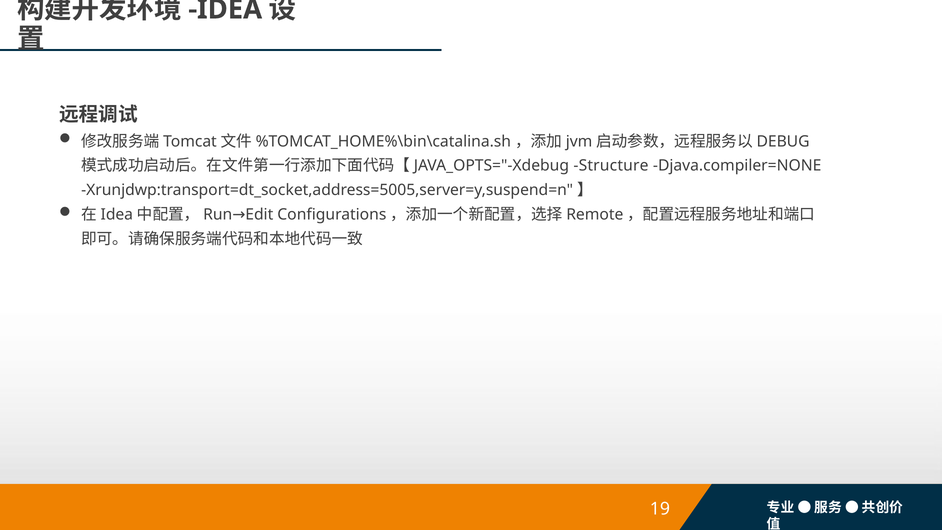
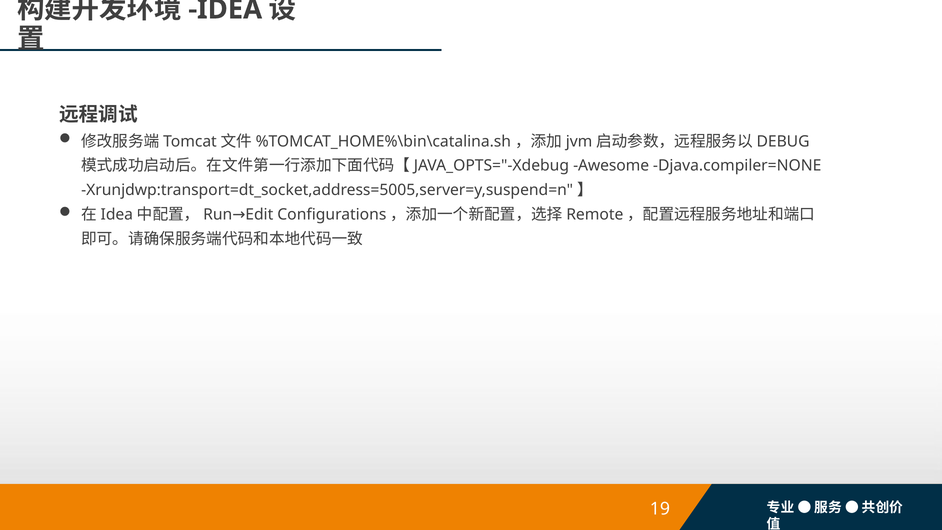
Structure: Structure -> Awesome (611, 166)
